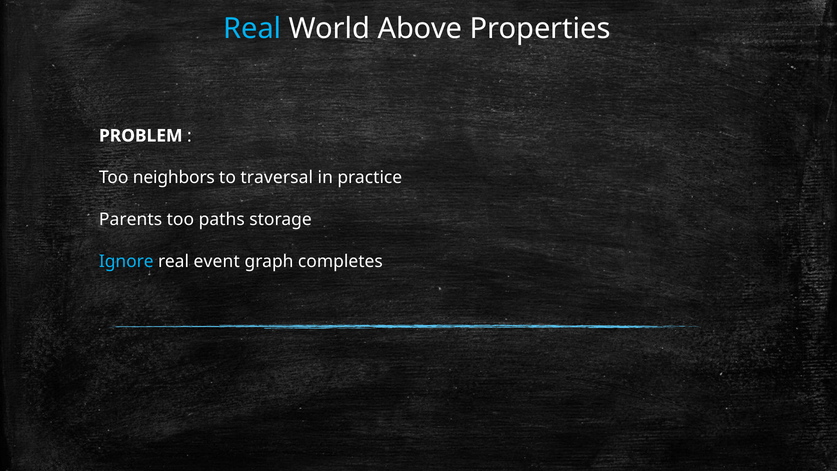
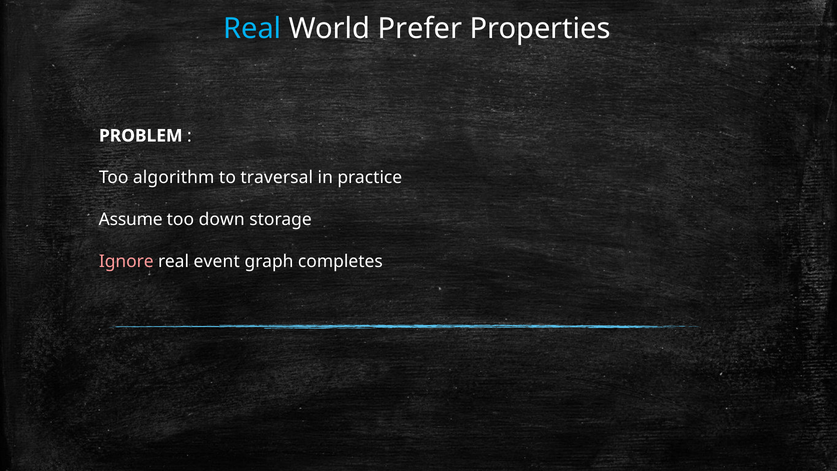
Above: Above -> Prefer (420, 29)
neighbors: neighbors -> algorithm (174, 178)
Parents: Parents -> Assume (131, 219)
paths: paths -> down (222, 219)
Ignore colour: light blue -> pink (126, 261)
